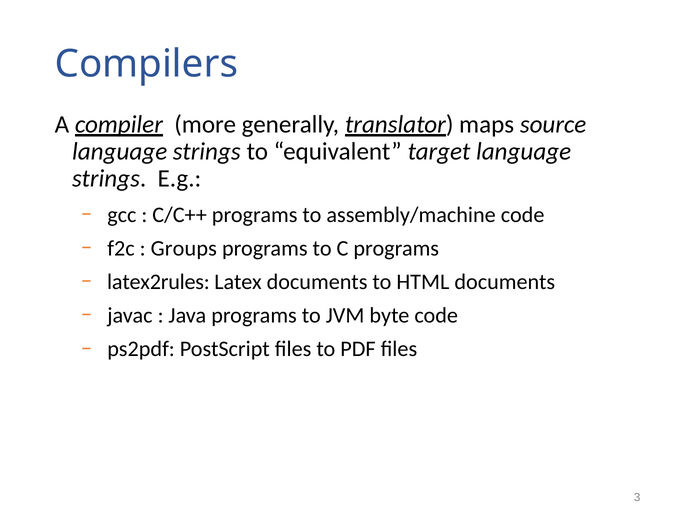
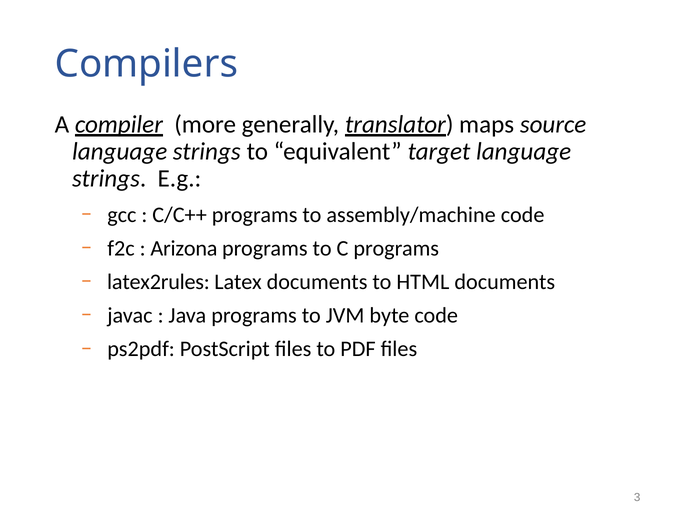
Groups: Groups -> Arizona (184, 249)
